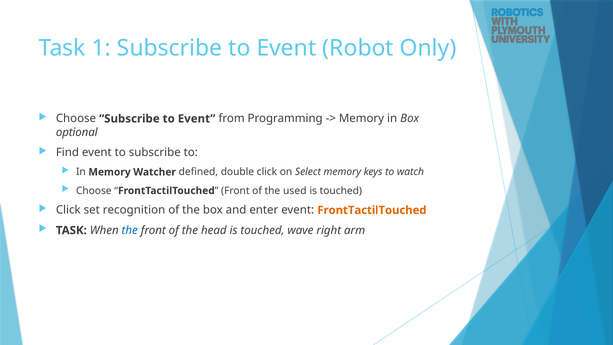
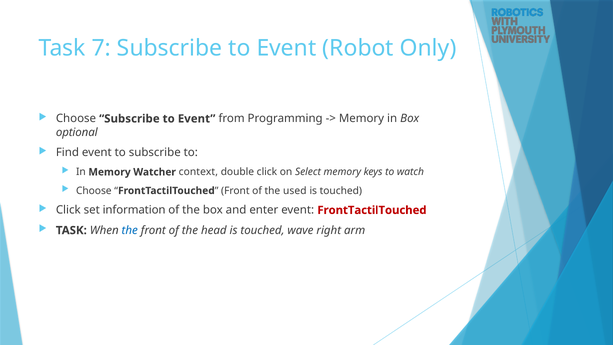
1: 1 -> 7 (101, 48)
defined: defined -> context (198, 172)
recognition: recognition -> information (134, 210)
FrontTactilTouched colour: orange -> red (372, 210)
